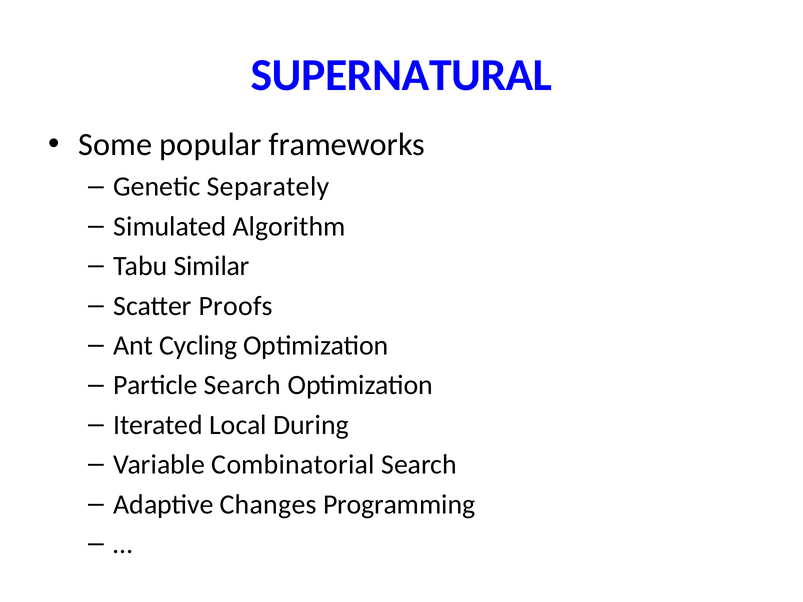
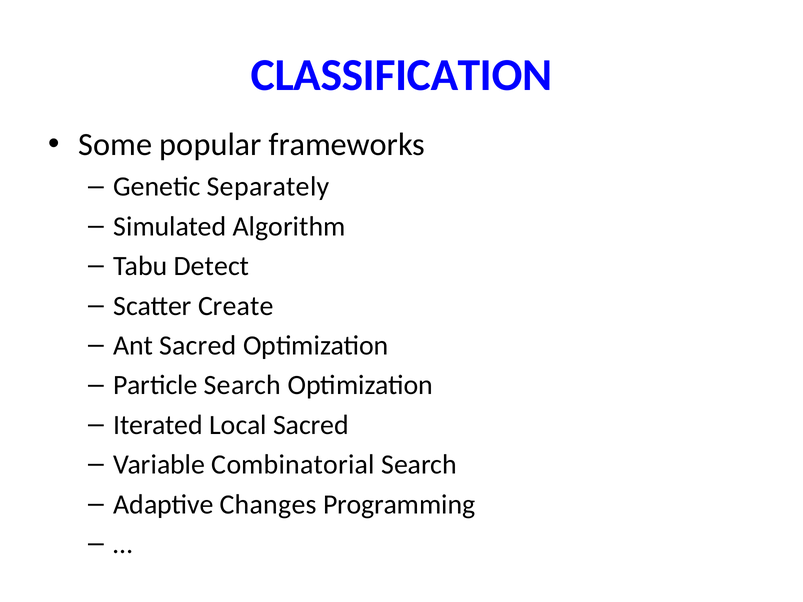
SUPERNATURAL: SUPERNATURAL -> CLASSIFICATION (402, 75)
Similar: Similar -> Detect (211, 266)
Proofs: Proofs -> Create (236, 306)
Ant Cycling: Cycling -> Sacred (198, 346)
Local During: During -> Sacred (311, 425)
